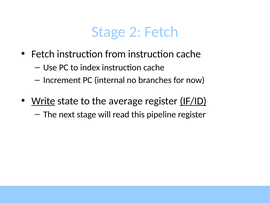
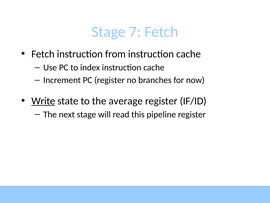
2: 2 -> 7 (135, 32)
PC internal: internal -> register (110, 80)
IF/ID underline: present -> none (193, 101)
